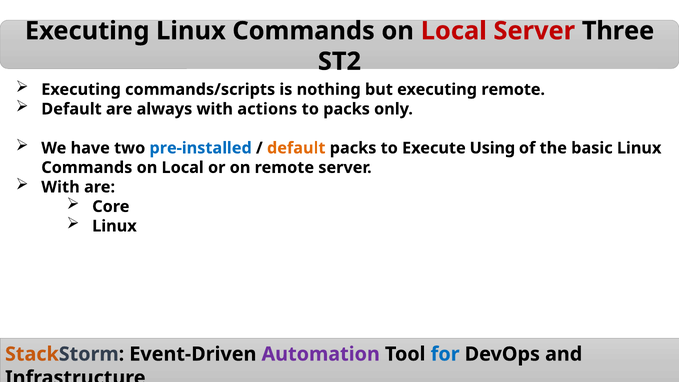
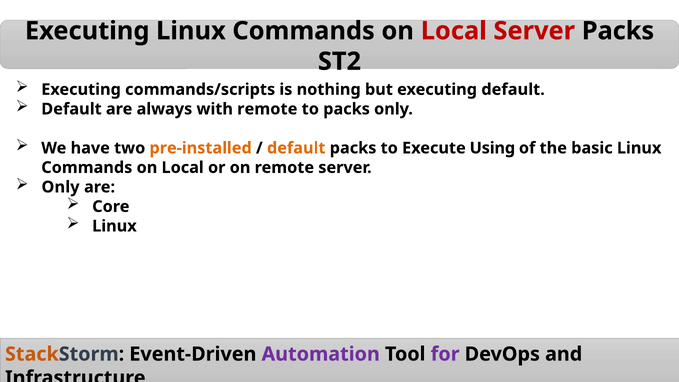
Server Three: Three -> Packs (618, 31)
executing remote: remote -> default (513, 89)
with actions: actions -> remote (267, 109)
pre-installed colour: blue -> orange (201, 148)
With: With -> Only (60, 187)
for colour: blue -> purple (445, 354)
